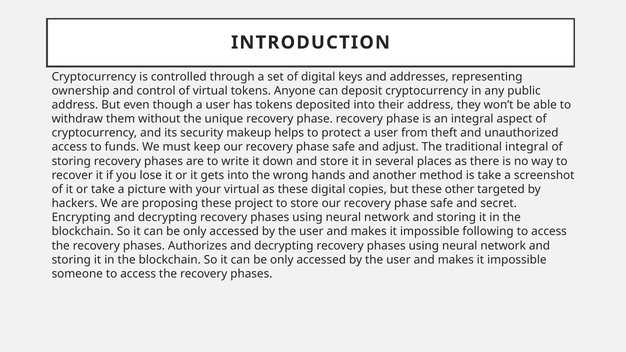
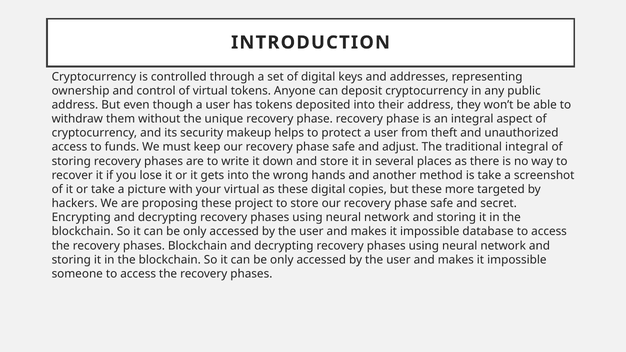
other: other -> more (460, 189)
following: following -> database (488, 232)
phases Authorizes: Authorizes -> Blockchain (198, 246)
